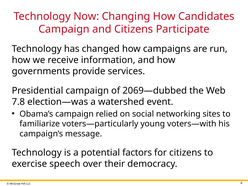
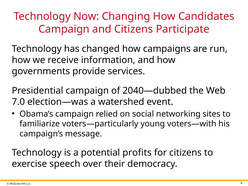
2069—dubbed: 2069—dubbed -> 2040—dubbed (155, 91)
7.8: 7.8 -> 7.0 (18, 102)
factors: factors -> profits (137, 153)
